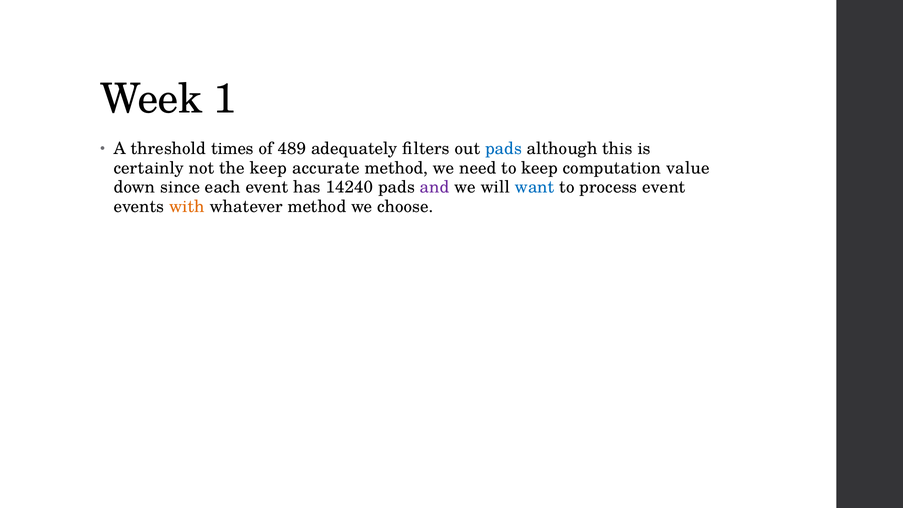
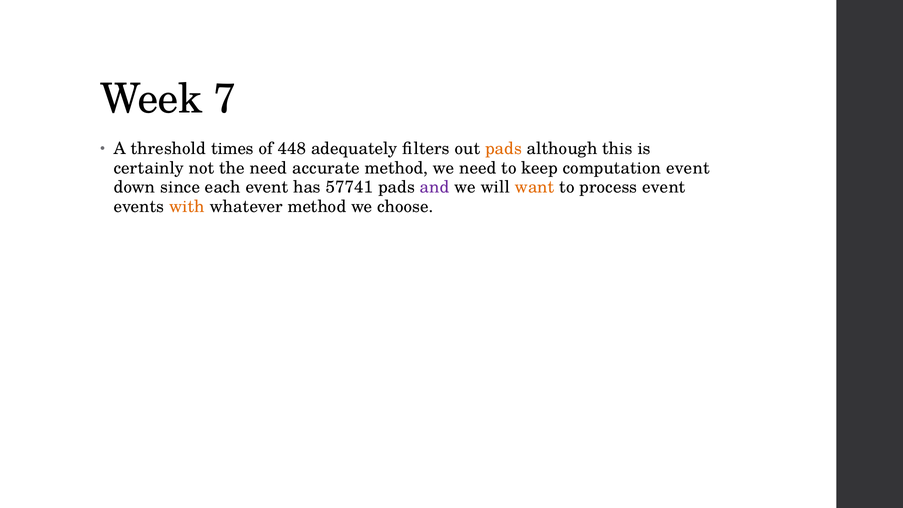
1: 1 -> 7 (225, 99)
489: 489 -> 448 (292, 149)
pads colour: blue -> orange (504, 149)
the keep: keep -> need (268, 168)
computation value: value -> event (688, 168)
14240: 14240 -> 57741 (349, 187)
want colour: blue -> orange (535, 187)
